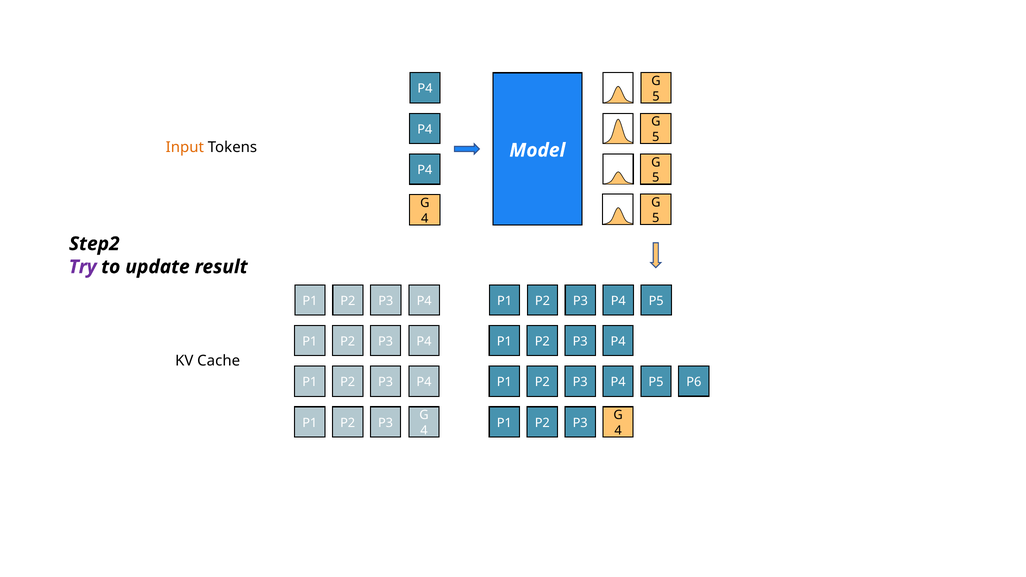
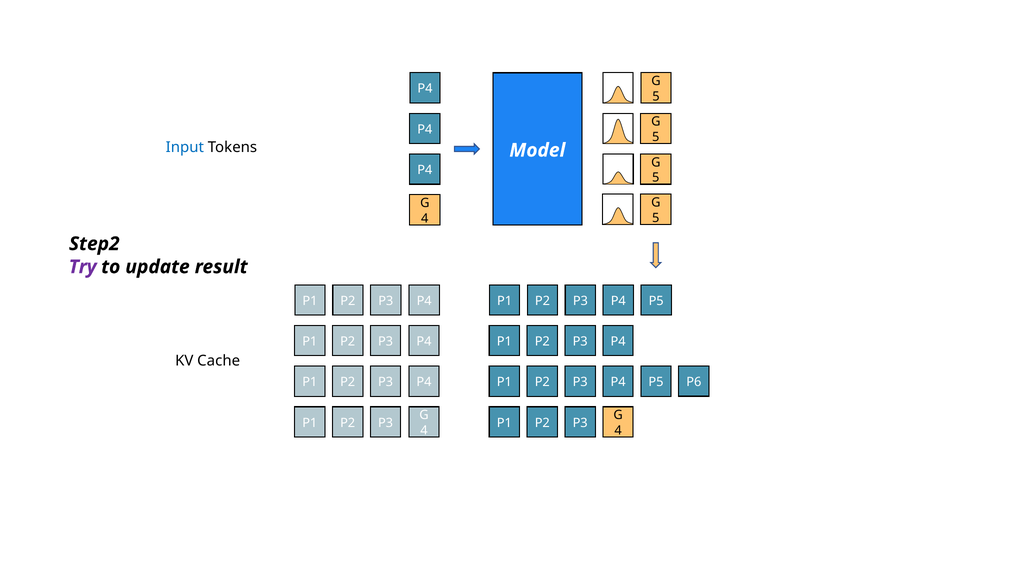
Input colour: orange -> blue (185, 147)
